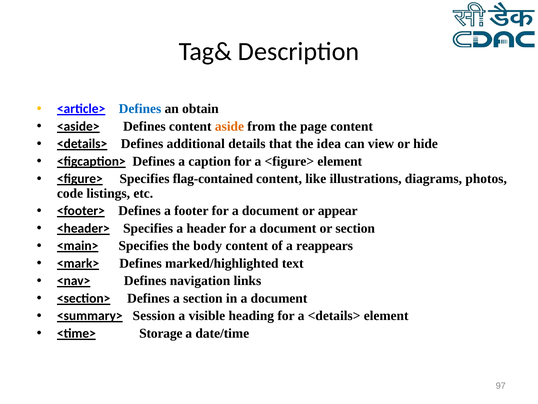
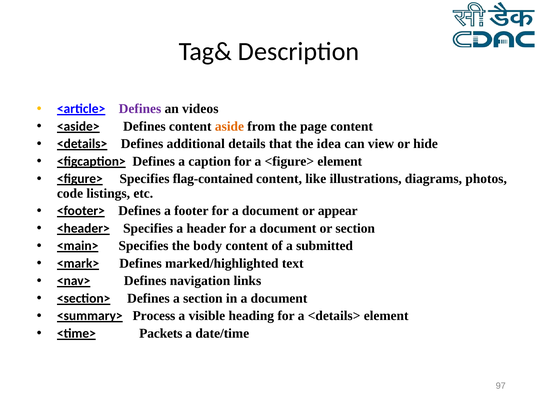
Defines colour: blue -> purple (140, 109)
obtain: obtain -> videos (200, 109)
reappears: reappears -> submitted (325, 246)
Session: Session -> Process (154, 315)
Storage: Storage -> Packets (161, 333)
